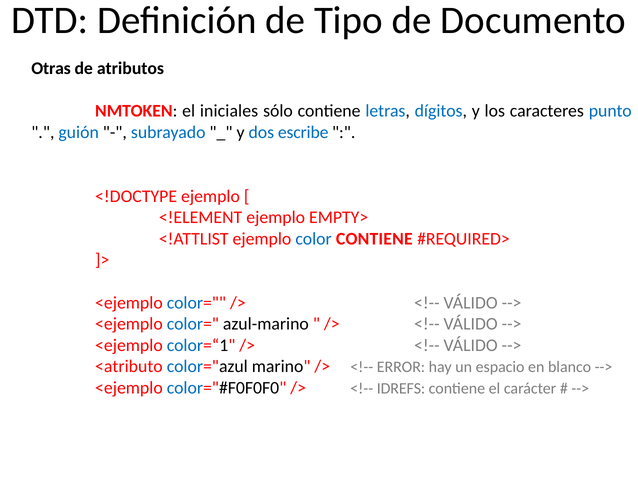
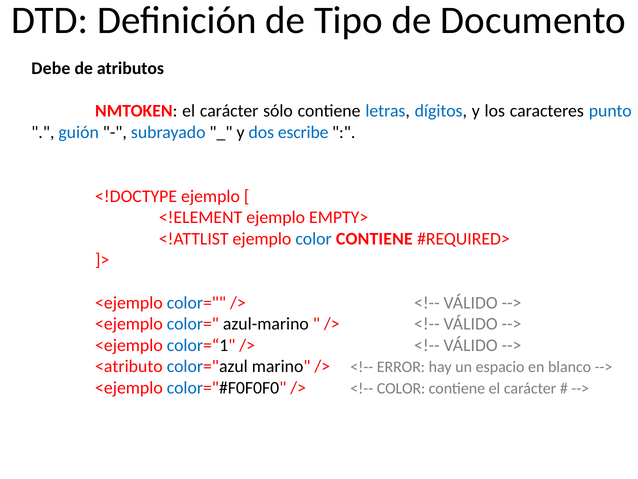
Otras: Otras -> Debe (51, 68)
NMTOKEN el iniciales: iniciales -> carácter (229, 111)
IDREFS: IDREFS -> COLOR (401, 388)
